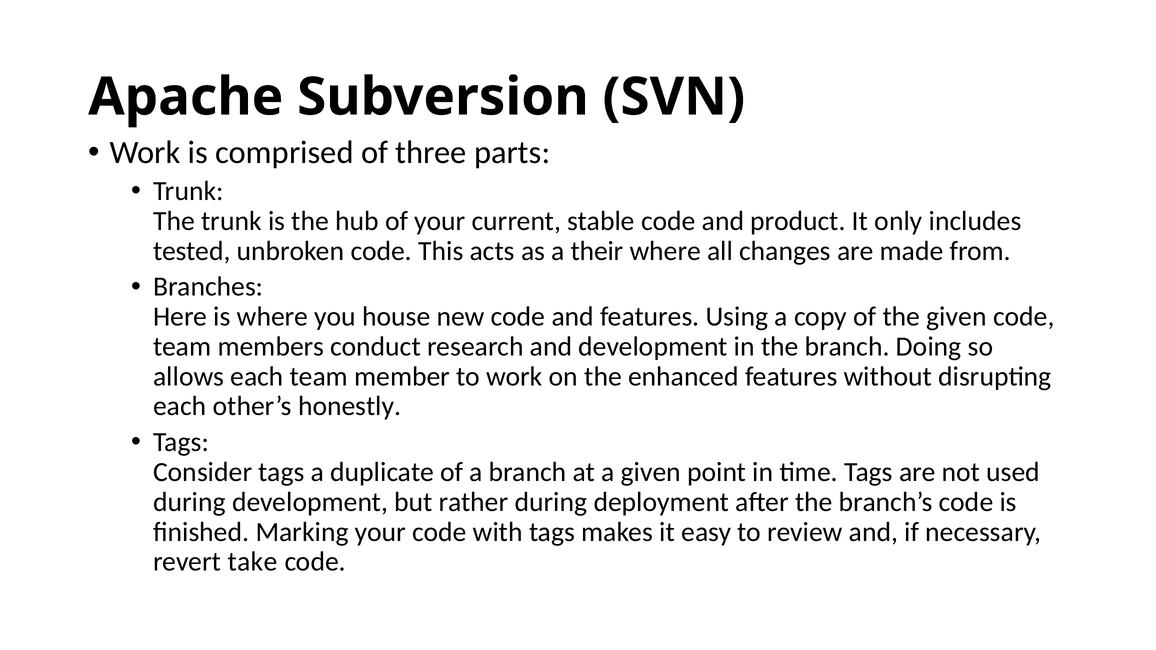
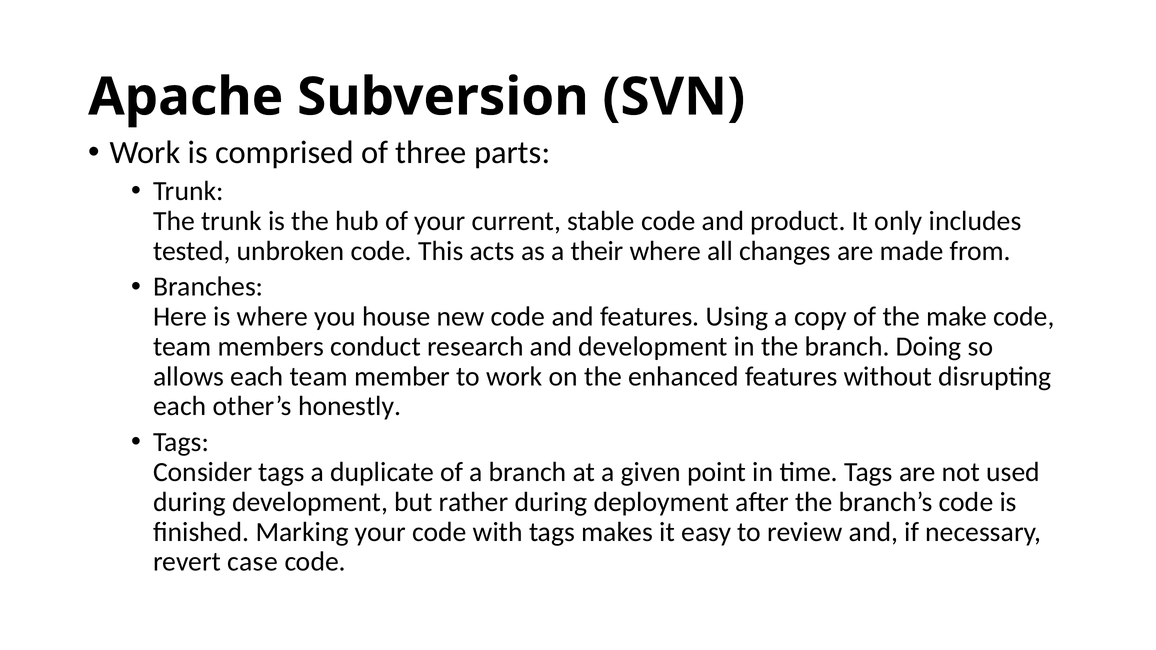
the given: given -> make (957, 317)
take: take -> case (253, 562)
